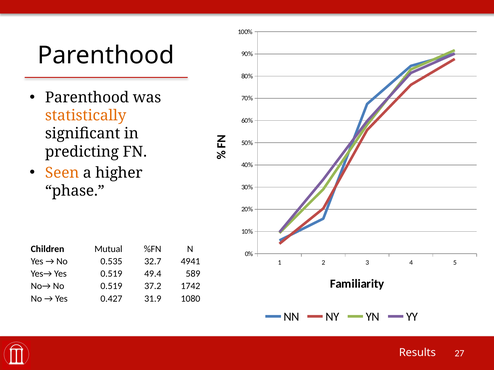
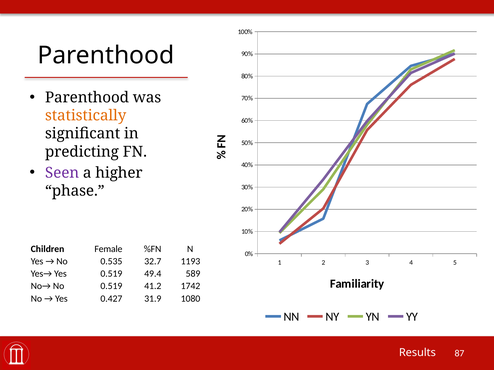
Seen colour: orange -> purple (62, 173)
Mutual: Mutual -> Female (108, 249)
4941: 4941 -> 1193 (191, 262)
37.2: 37.2 -> 41.2 (153, 287)
27: 27 -> 87 (459, 354)
